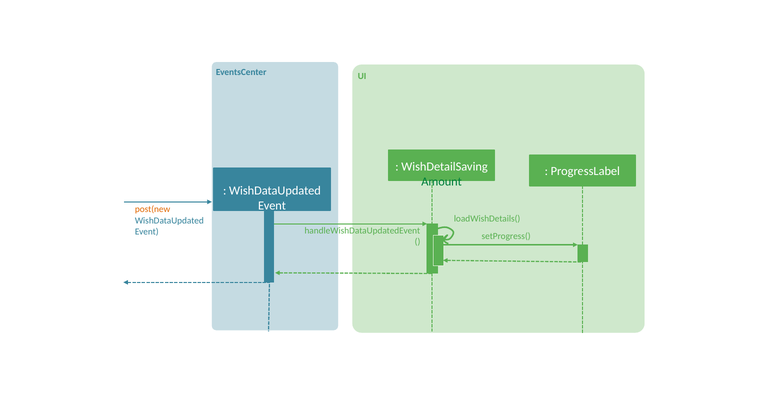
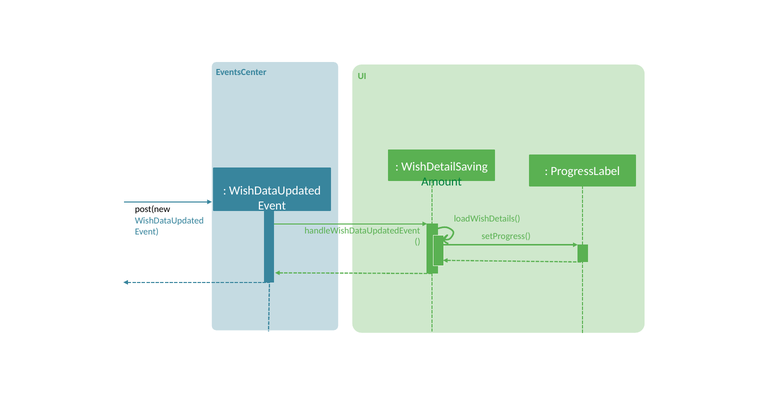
post(new colour: orange -> black (153, 209)
